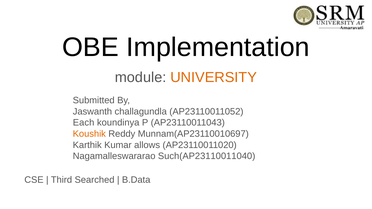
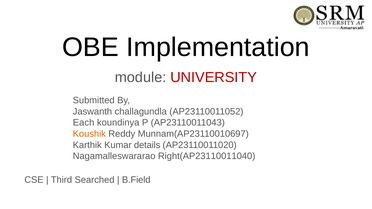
UNIVERSITY colour: orange -> red (214, 77)
allows: allows -> details (147, 145)
Such(AP23110011040: Such(AP23110011040 -> Right(AP23110011040 (207, 156)
B.Data: B.Data -> B.Field (136, 180)
